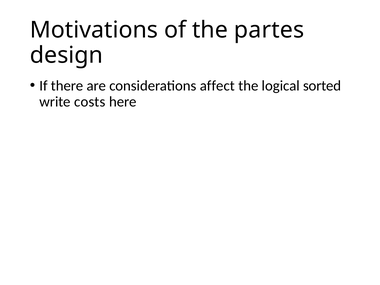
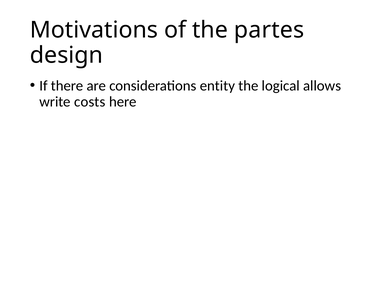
affect: affect -> entity (217, 86)
sorted: sorted -> allows (322, 86)
